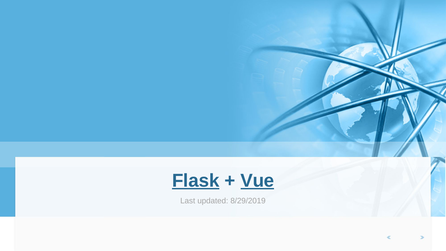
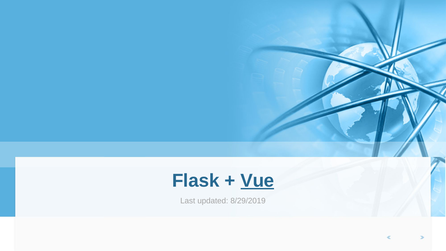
Flask underline: present -> none (196, 181)
